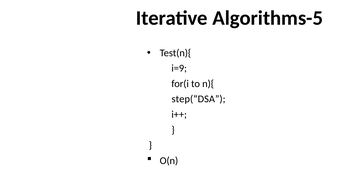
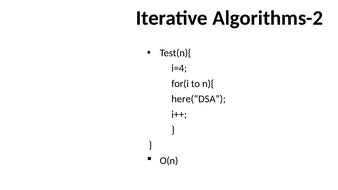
Algorithms-5: Algorithms-5 -> Algorithms-2 (268, 18)
i=9: i=9 -> i=4 (179, 68)
step(“DSA: step(“DSA -> here(“DSA (199, 99)
